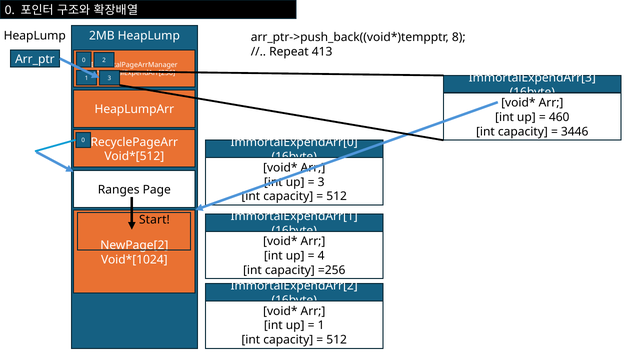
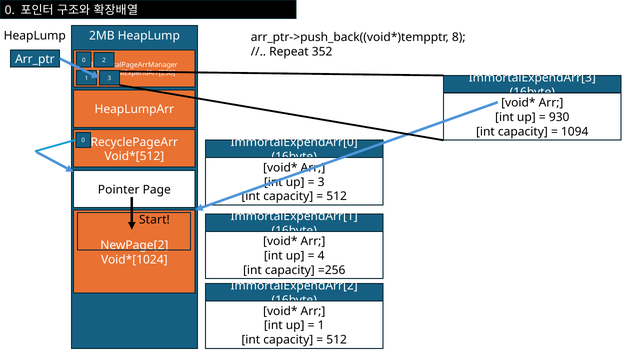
413: 413 -> 352 (322, 52)
460: 460 -> 930 (559, 118)
3446: 3446 -> 1094 (575, 132)
Ranges: Ranges -> Pointer (119, 190)
